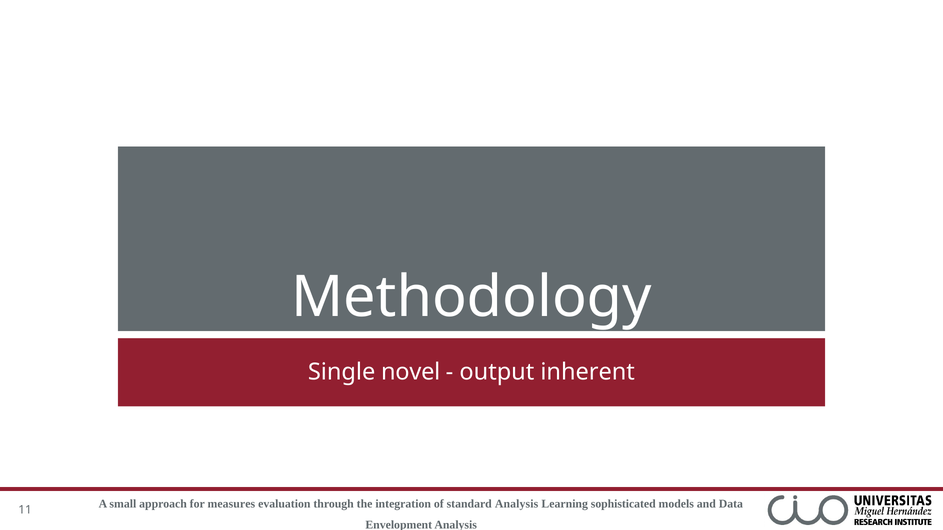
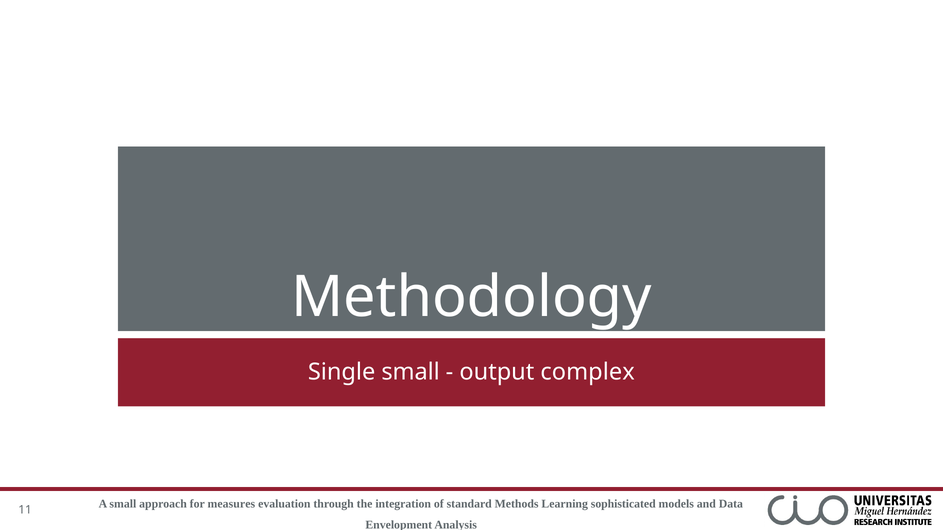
Single novel: novel -> small (411, 372)
inherent: inherent -> complex (588, 372)
standard Analysis: Analysis -> Methods (517, 504)
